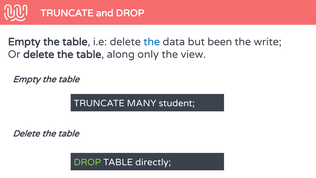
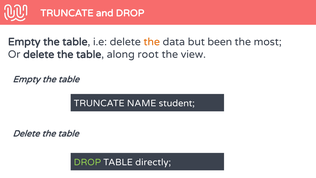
the colour: blue -> orange (152, 42)
write: write -> most (268, 42)
only: only -> root (148, 54)
MANY: MANY -> NAME (142, 103)
